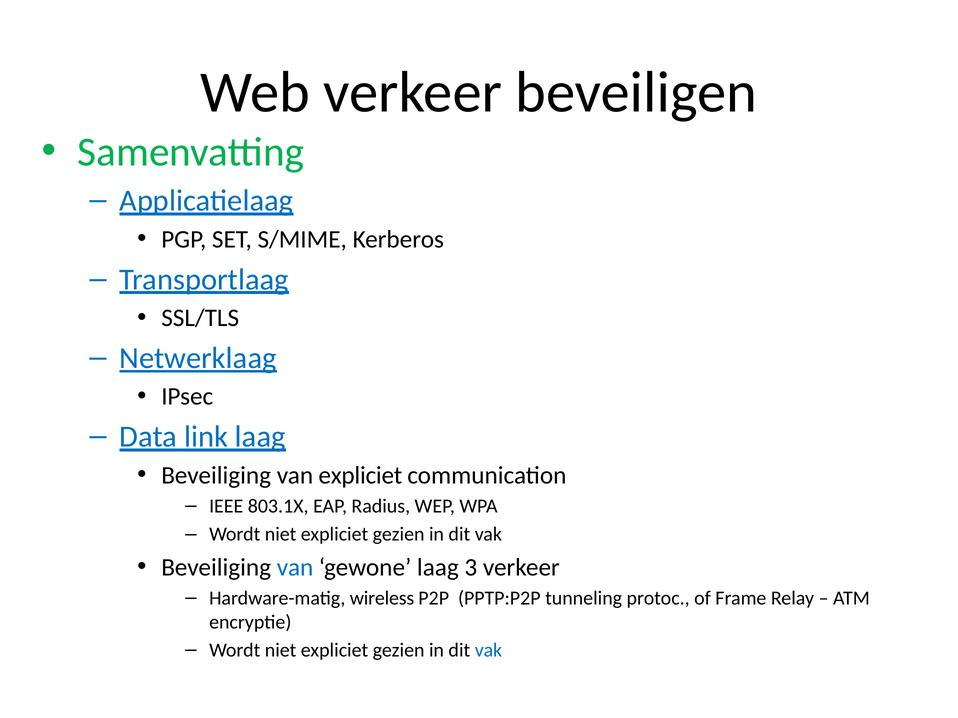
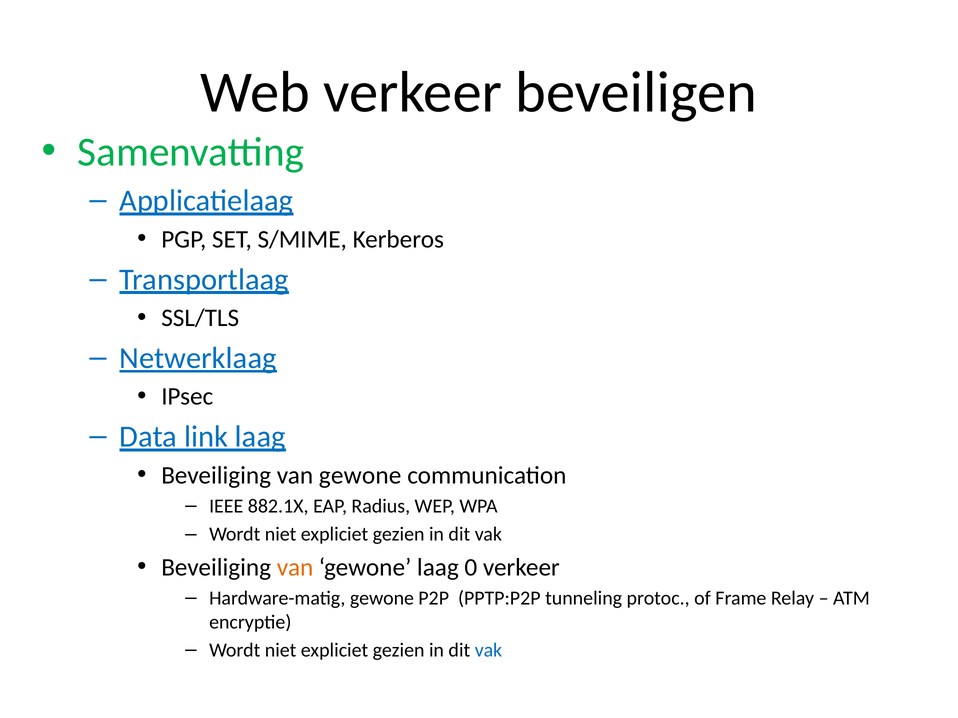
expliciet: expliciet -> gewone (360, 476)
803.1X: 803.1X -> 882.1X (278, 507)
van colour: blue -> orange (295, 568)
3: 3 -> 0 (471, 568)
Hardware-matig wireless: wireless -> gewone (382, 599)
